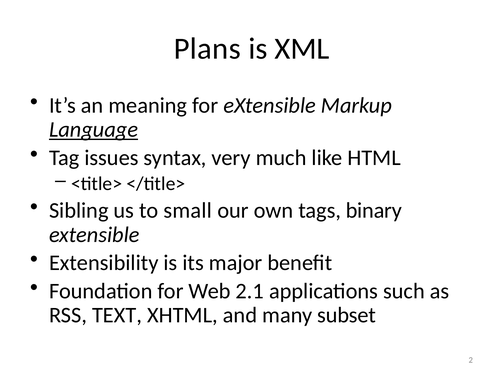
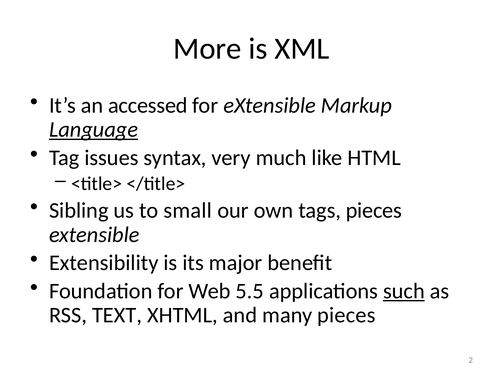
Plans: Plans -> More (207, 49)
meaning: meaning -> accessed (148, 106)
tags binary: binary -> pieces (374, 211)
2.1: 2.1 -> 5.5 (250, 291)
such underline: none -> present (404, 291)
many subset: subset -> pieces (346, 315)
